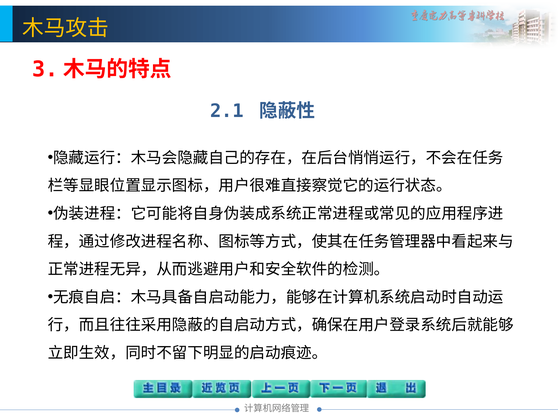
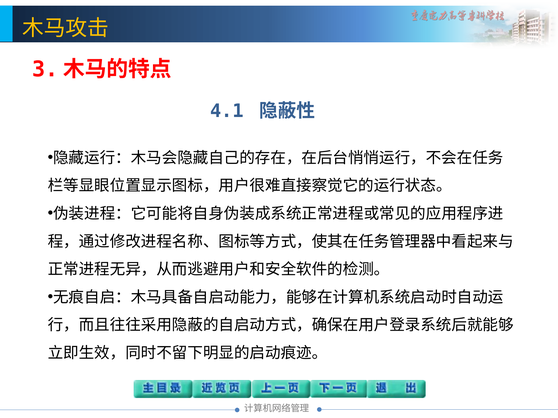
2.1: 2.1 -> 4.1 (227, 111)
